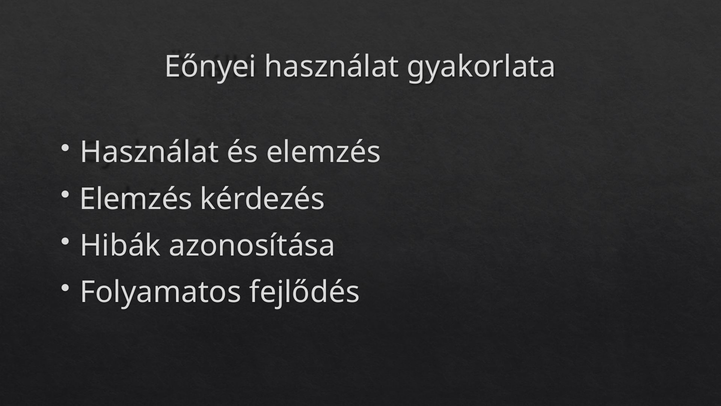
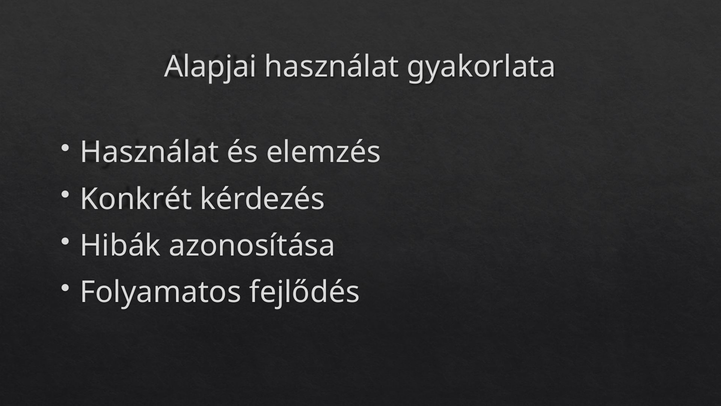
Eőnyei: Eőnyei -> Alapjai (210, 67)
Elemzés: Elemzés -> Konkrét (136, 199)
